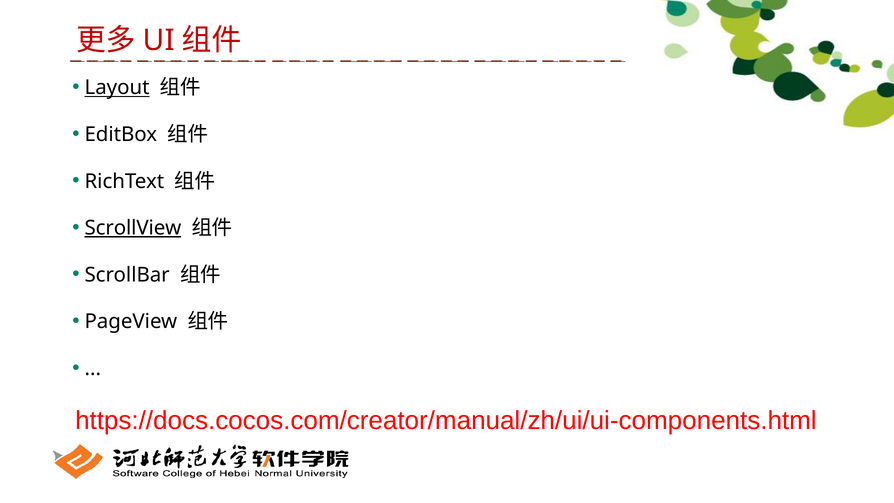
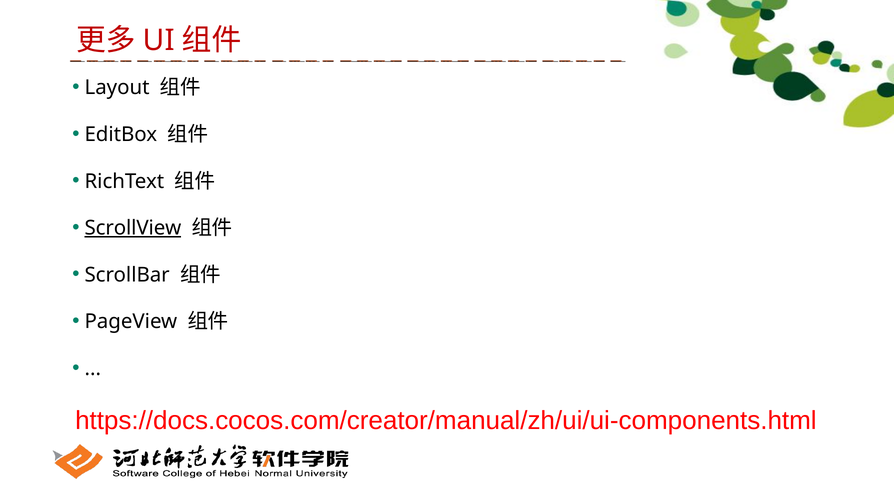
Layout underline: present -> none (117, 88)
